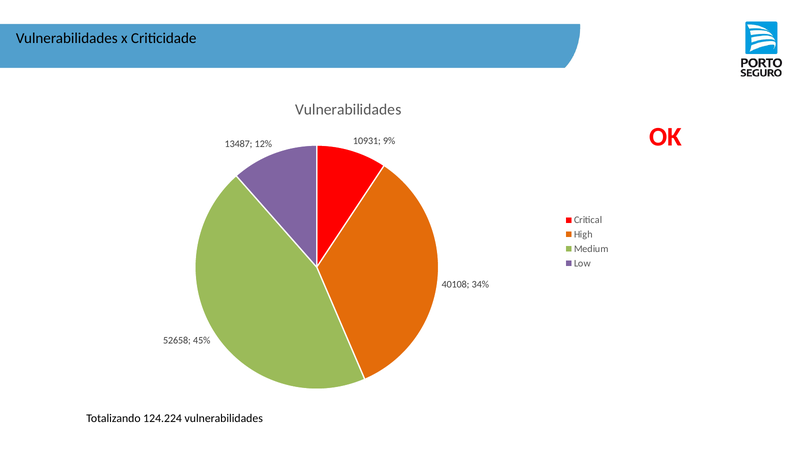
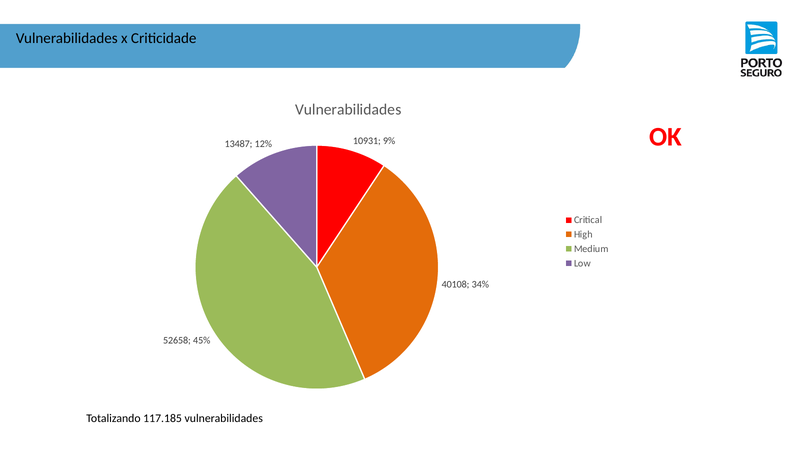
124.224: 124.224 -> 117.185 (163, 418)
